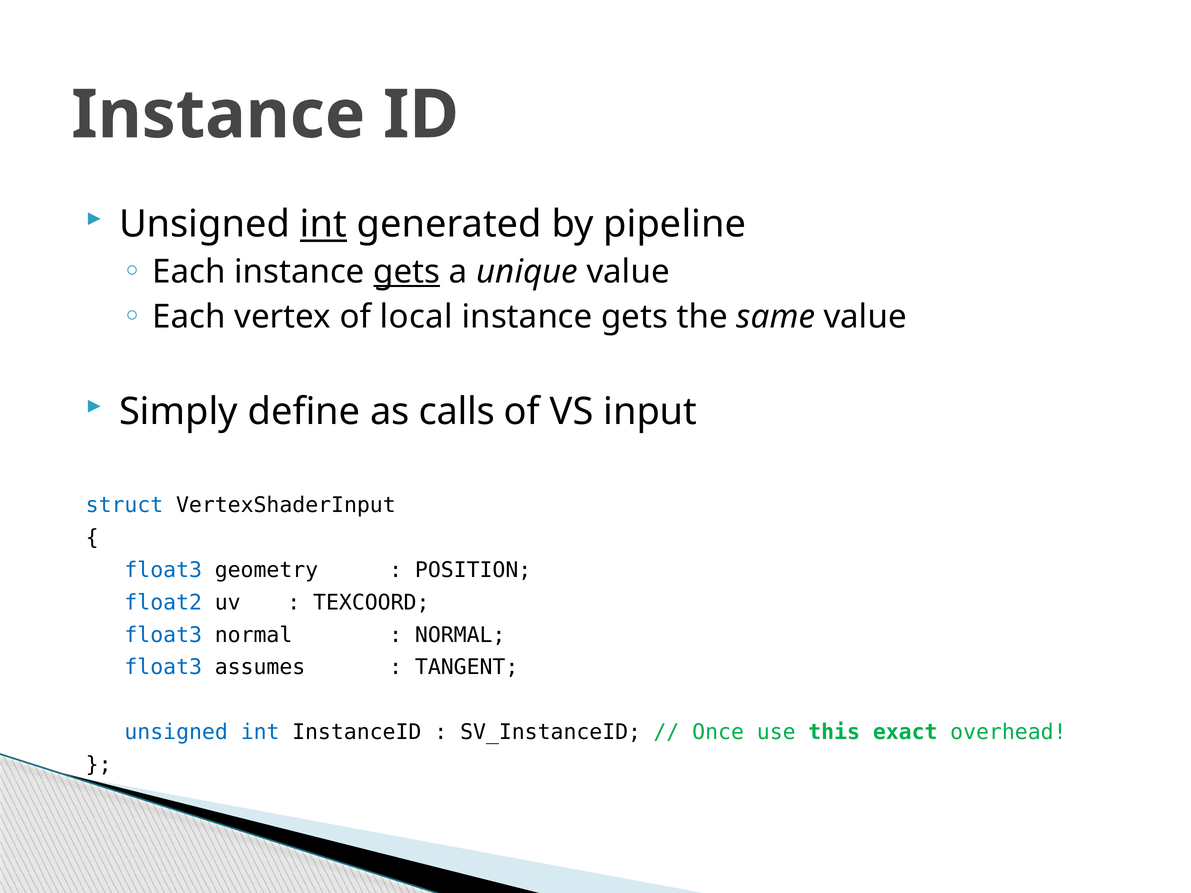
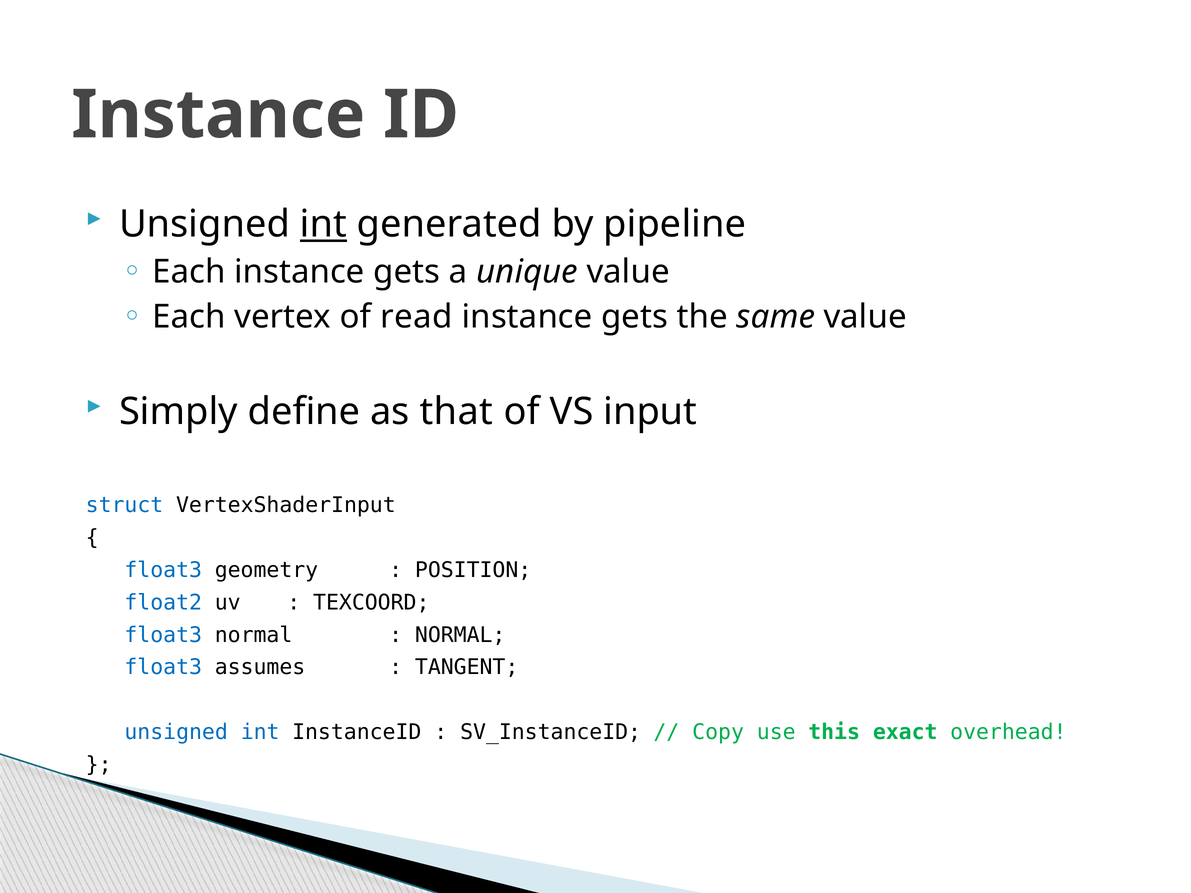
gets underline: present -> none (407, 272)
local: local -> read (416, 317)
calls: calls -> that (456, 412)
Once: Once -> Copy (718, 732)
